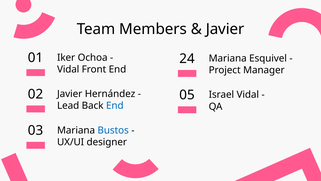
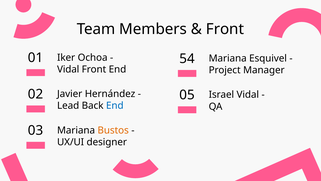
Javier: Javier -> Front (225, 29)
24: 24 -> 54 (187, 58)
Bustos colour: blue -> orange (113, 130)
